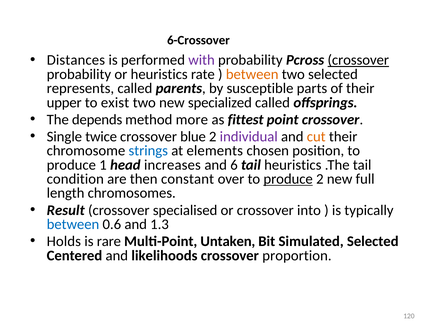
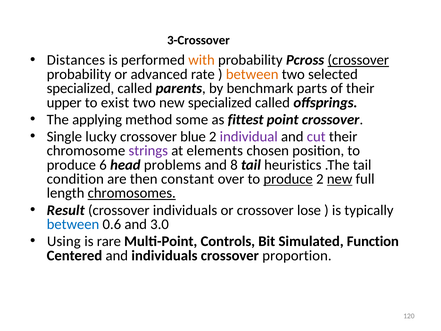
6-Crossover: 6-Crossover -> 3-Crossover (198, 40)
with colour: purple -> orange (202, 60)
or heuristics: heuristics -> advanced (159, 74)
represents: represents -> specialized (80, 88)
susceptible: susceptible -> benchmark (260, 88)
depends: depends -> applying (97, 119)
more: more -> some (192, 119)
twice: twice -> lucky (101, 137)
cut colour: orange -> purple (316, 137)
strings colour: blue -> purple (148, 151)
1: 1 -> 6 (103, 165)
increases: increases -> problems (172, 165)
6: 6 -> 8 (234, 165)
new underline: none -> present (340, 179)
chromosomes underline: none -> present (132, 193)
crossover specialised: specialised -> individuals (185, 210)
into: into -> lose (309, 210)
1.3: 1.3 -> 3.0 (160, 224)
Holds: Holds -> Using (64, 241)
Untaken: Untaken -> Controls (228, 241)
Simulated Selected: Selected -> Function (373, 241)
and likelihoods: likelihoods -> individuals (164, 255)
